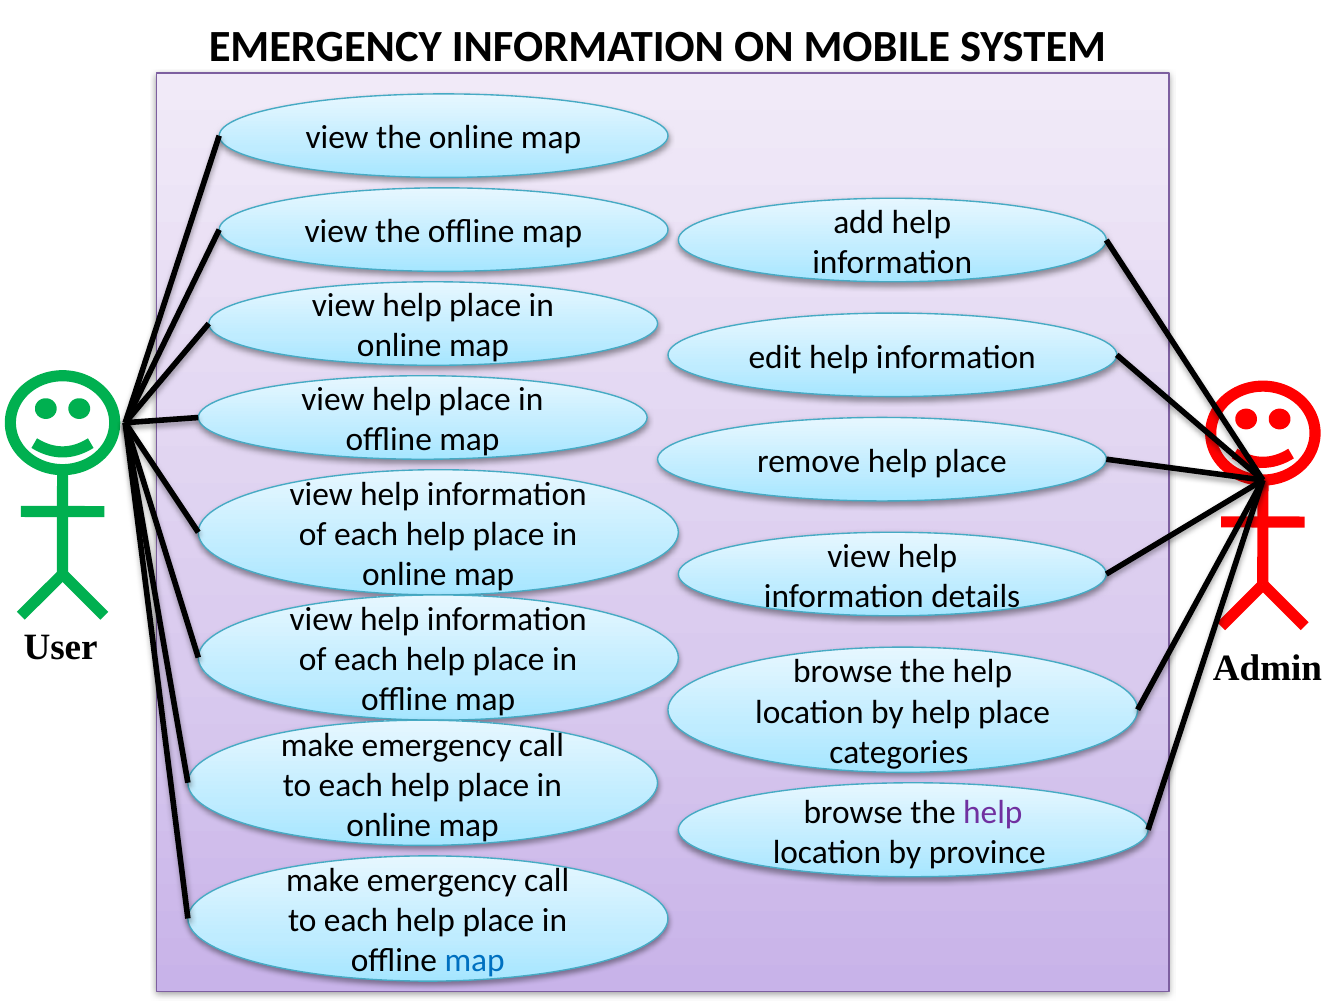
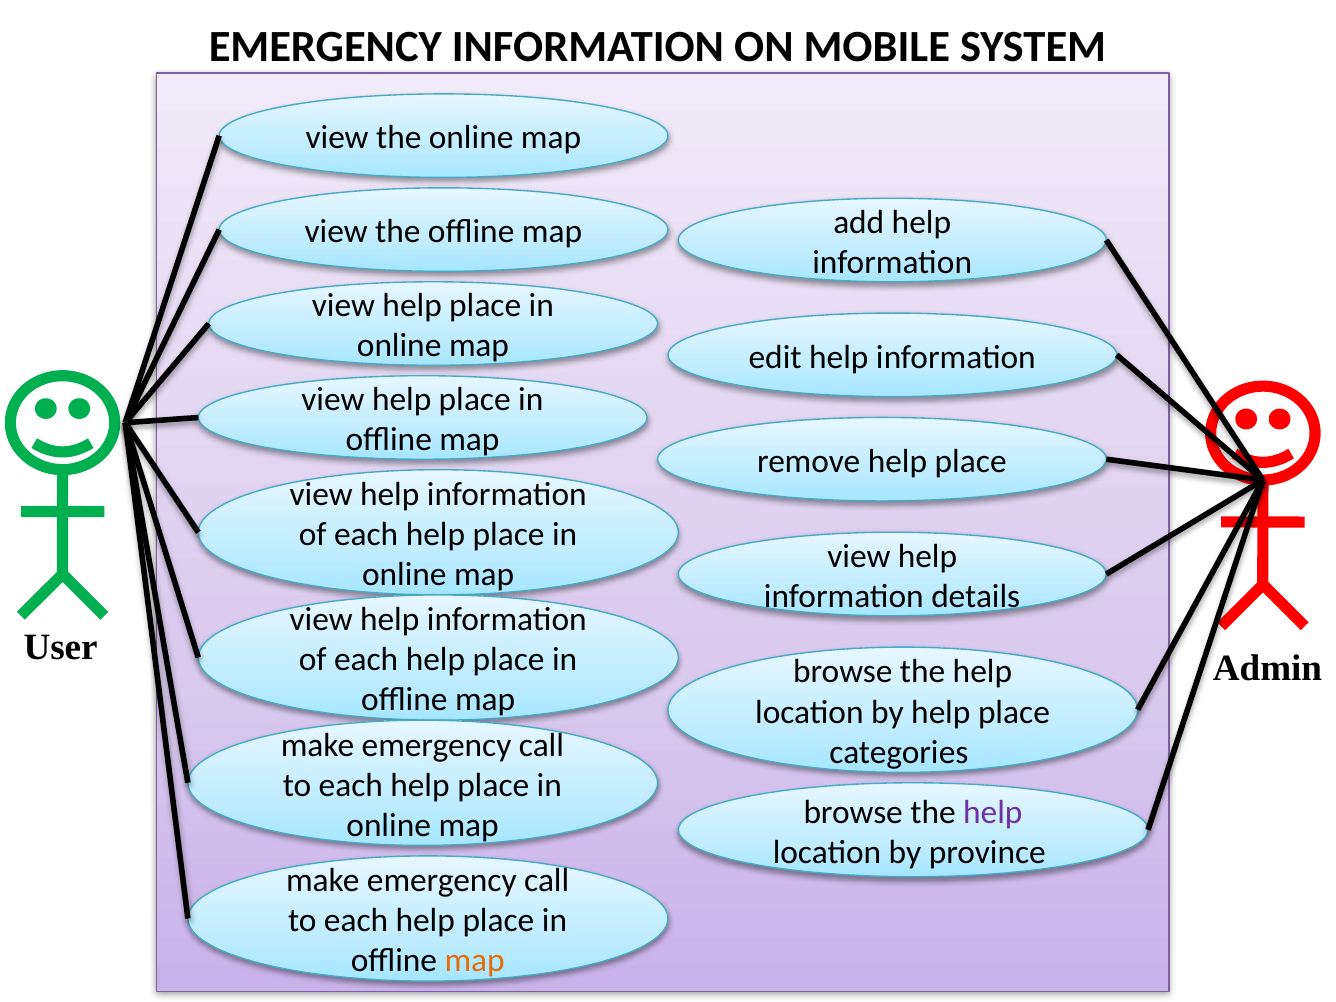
map colour: blue -> orange (475, 961)
